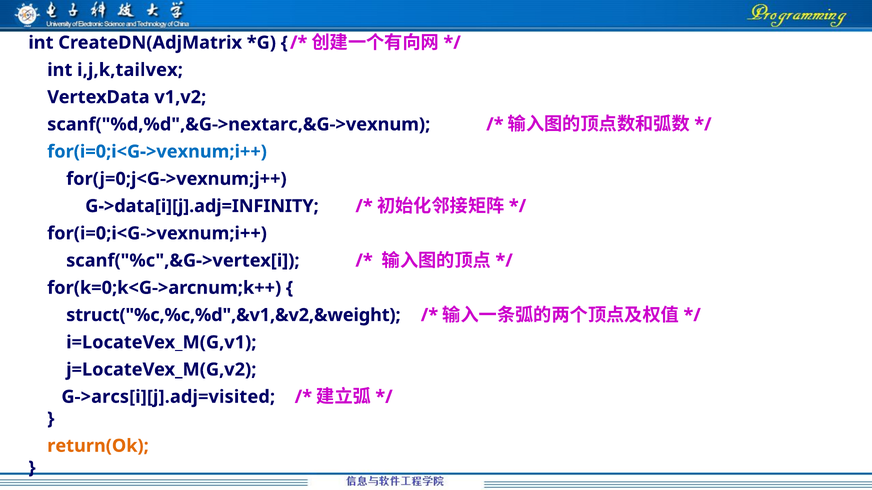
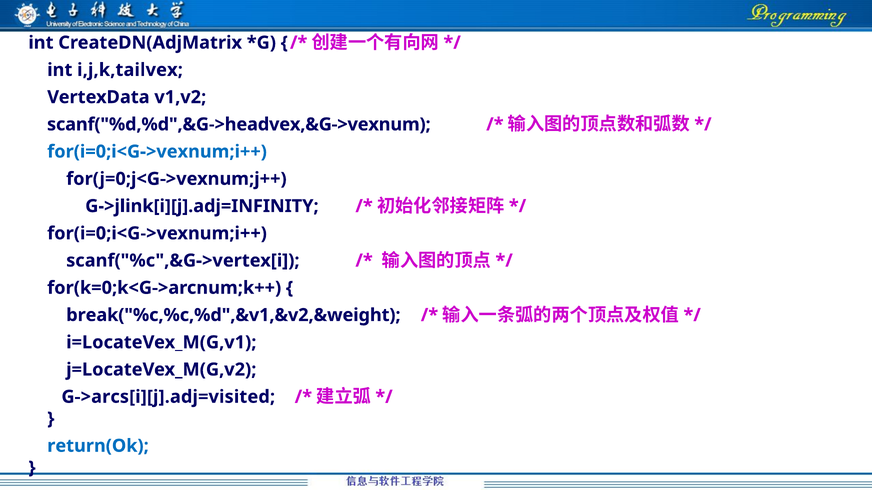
scanf("%d,%d",&G->nextarc,&G->vexnum: scanf("%d,%d",&G->nextarc,&G->vexnum -> scanf("%d,%d",&G->headvex,&G->vexnum (239, 125)
G->data[i][j].adj=INFINITY: G->data[i][j].adj=INFINITY -> G->jlink[i][j].adj=INFINITY (202, 206)
struct("%c,%c,%d",&v1,&v2,&weight: struct("%c,%c,%d",&v1,&v2,&weight -> break("%c,%c,%d",&v1,&v2,&weight (233, 315)
return(Ok colour: orange -> blue (98, 446)
